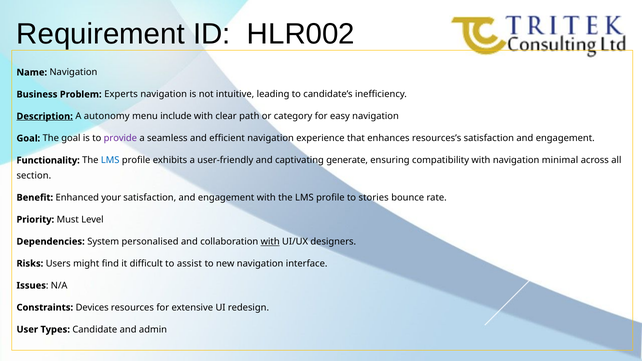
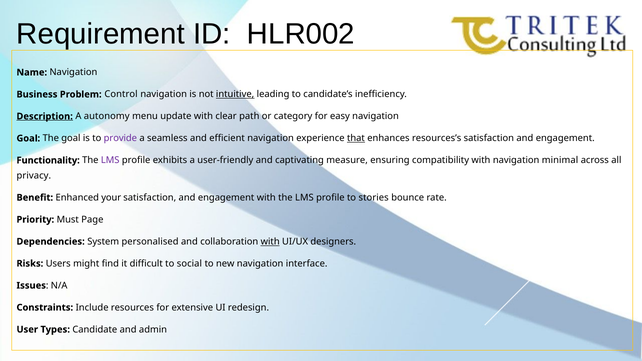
Experts: Experts -> Control (121, 94)
intuitive underline: none -> present (235, 94)
include: include -> update (176, 116)
that underline: none -> present (356, 138)
LMS colour: blue -> purple (110, 160)
generate: generate -> measure (347, 160)
section: section -> privacy (34, 176)
Level: Level -> Page (92, 220)
assist: assist -> social (189, 264)
Devices: Devices -> Include (92, 308)
